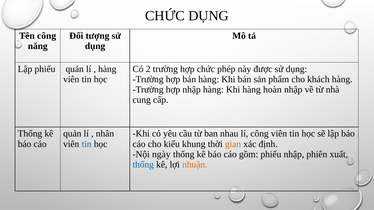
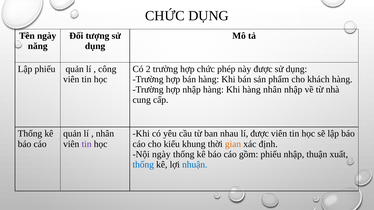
Tên công: công -> ngày (47, 36)
hàng: hàng -> công (107, 69)
hàng hoàn: hoàn -> nhân (272, 90)
lí công: công -> được (260, 134)
tin colour: blue -> purple (87, 144)
phiên: phiên -> thuận (317, 155)
nhuận colour: orange -> blue (195, 165)
